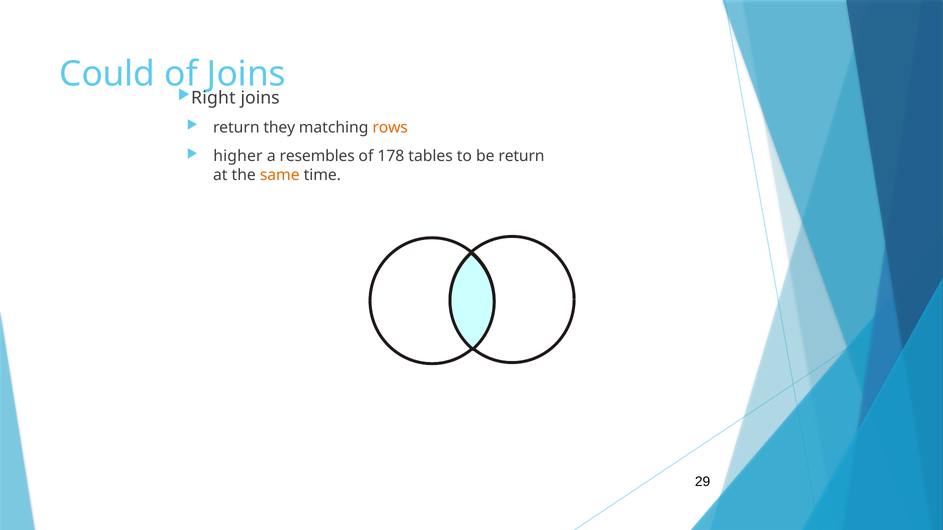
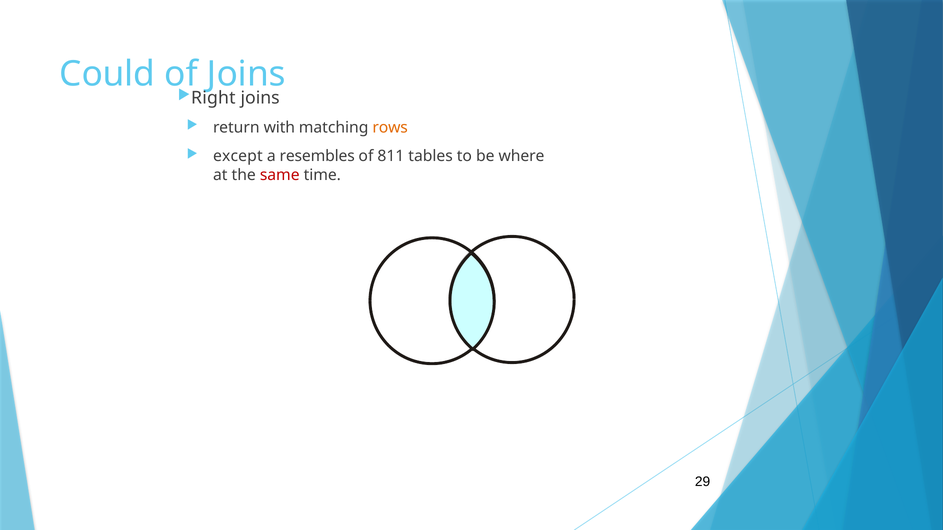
they: they -> with (279, 128)
higher: higher -> except (238, 156)
178: 178 -> 811 (391, 156)
be return: return -> where (521, 156)
same colour: orange -> red (280, 175)
